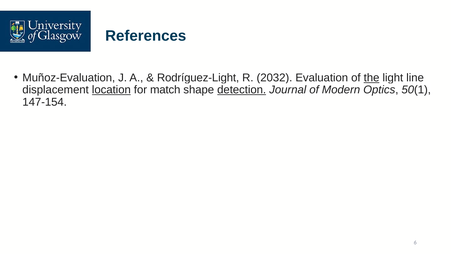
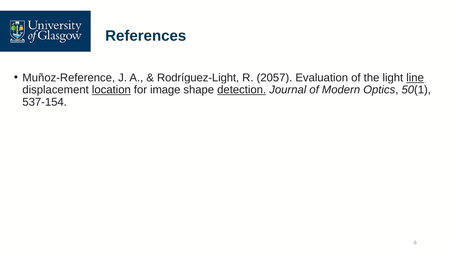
Muñoz-Evaluation: Muñoz-Evaluation -> Muñoz-Reference (69, 78)
2032: 2032 -> 2057 (274, 78)
the underline: present -> none (372, 78)
line underline: none -> present (415, 78)
match: match -> image (165, 90)
147-154: 147-154 -> 537-154 (45, 102)
